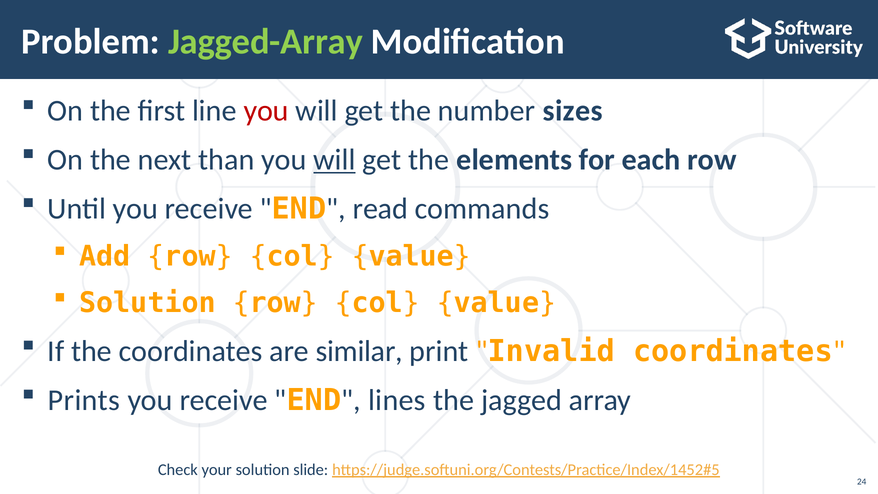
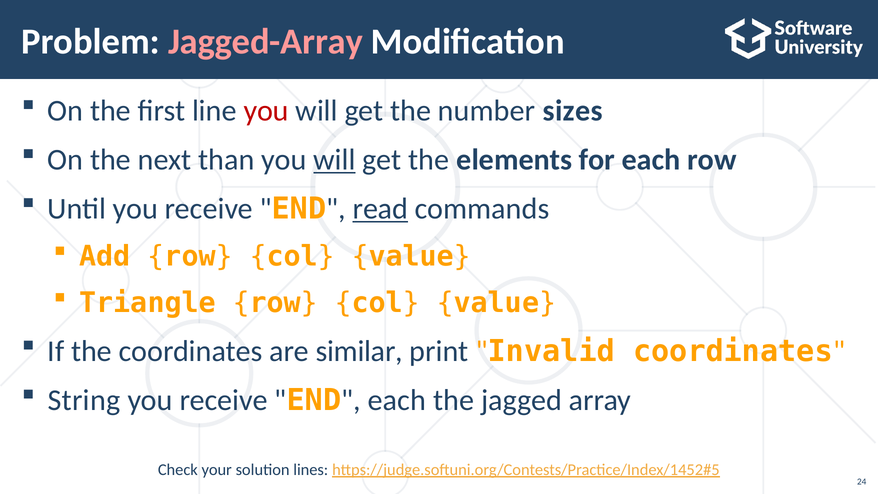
Jagged-Array colour: light green -> pink (265, 42)
read underline: none -> present (380, 209)
Solution: Solution -> Triangle (148, 303)
Prints: Prints -> String (84, 400)
END lines: lines -> each (397, 400)
slide: slide -> lines (311, 469)
